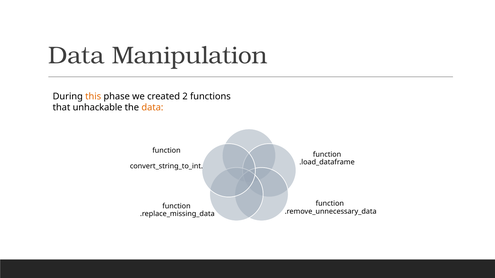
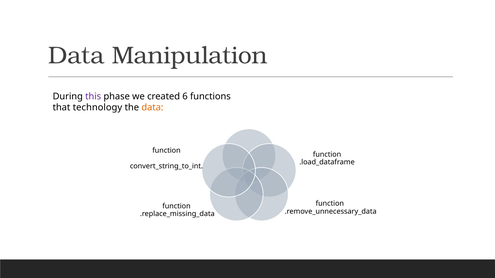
this colour: orange -> purple (93, 97)
2: 2 -> 6 (185, 97)
unhackable: unhackable -> technology (97, 108)
